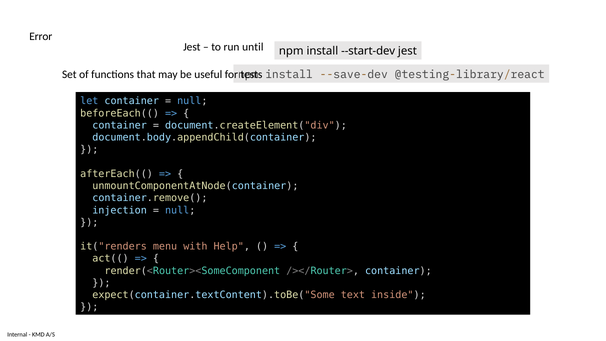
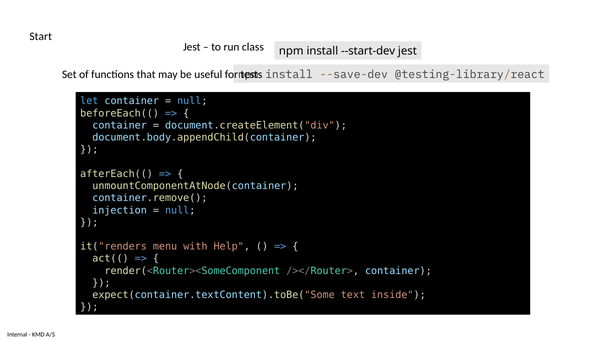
Error: Error -> Start (41, 37)
until: until -> class (253, 47)
